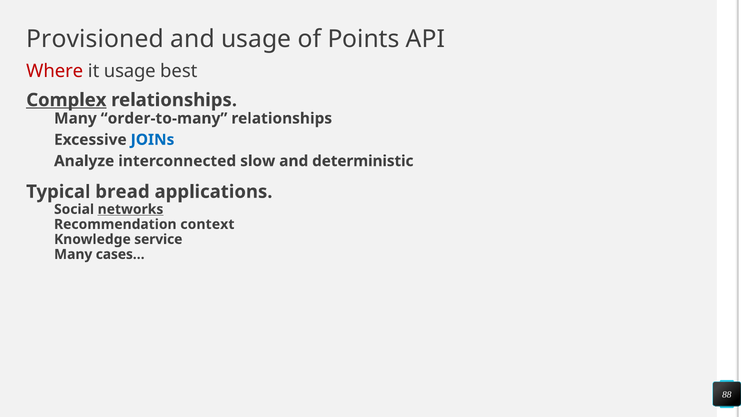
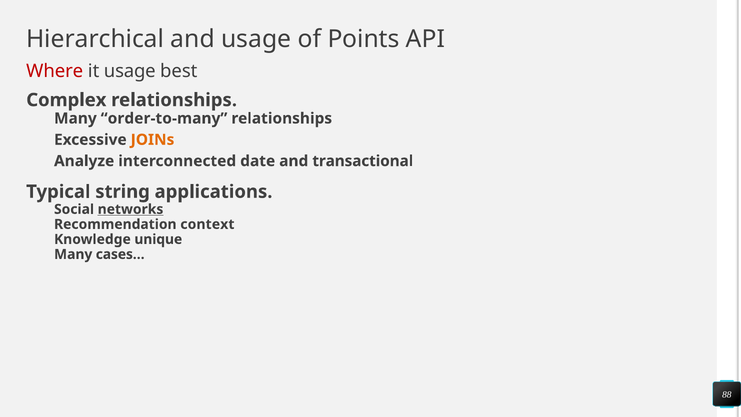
Provisioned: Provisioned -> Hierarchical (95, 39)
Complex underline: present -> none (66, 100)
JOINs colour: blue -> orange (153, 140)
slow: slow -> date (258, 161)
deterministic: deterministic -> transactional (363, 161)
bread: bread -> string (123, 192)
service: service -> unique (158, 239)
